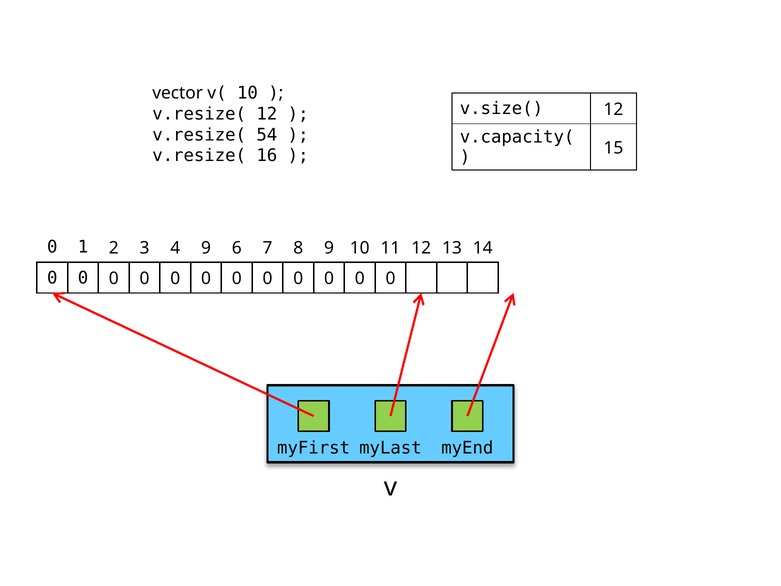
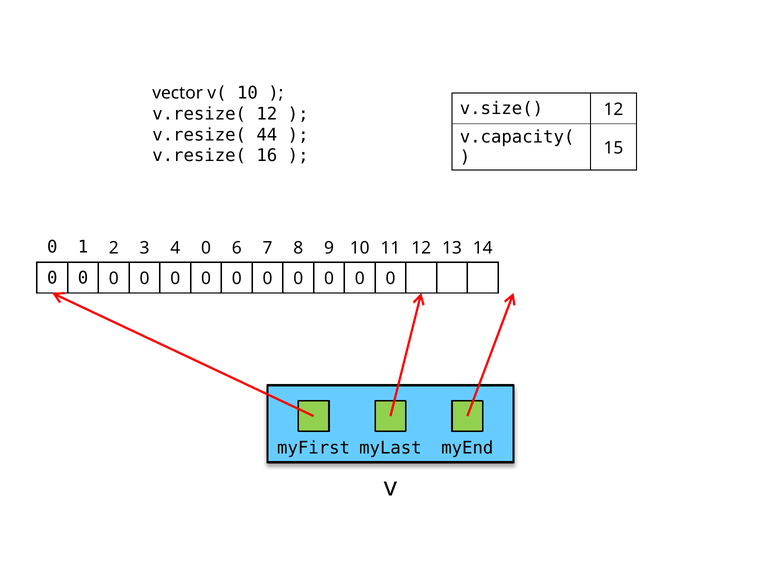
54: 54 -> 44 (267, 135)
4 9: 9 -> 0 (206, 248)
